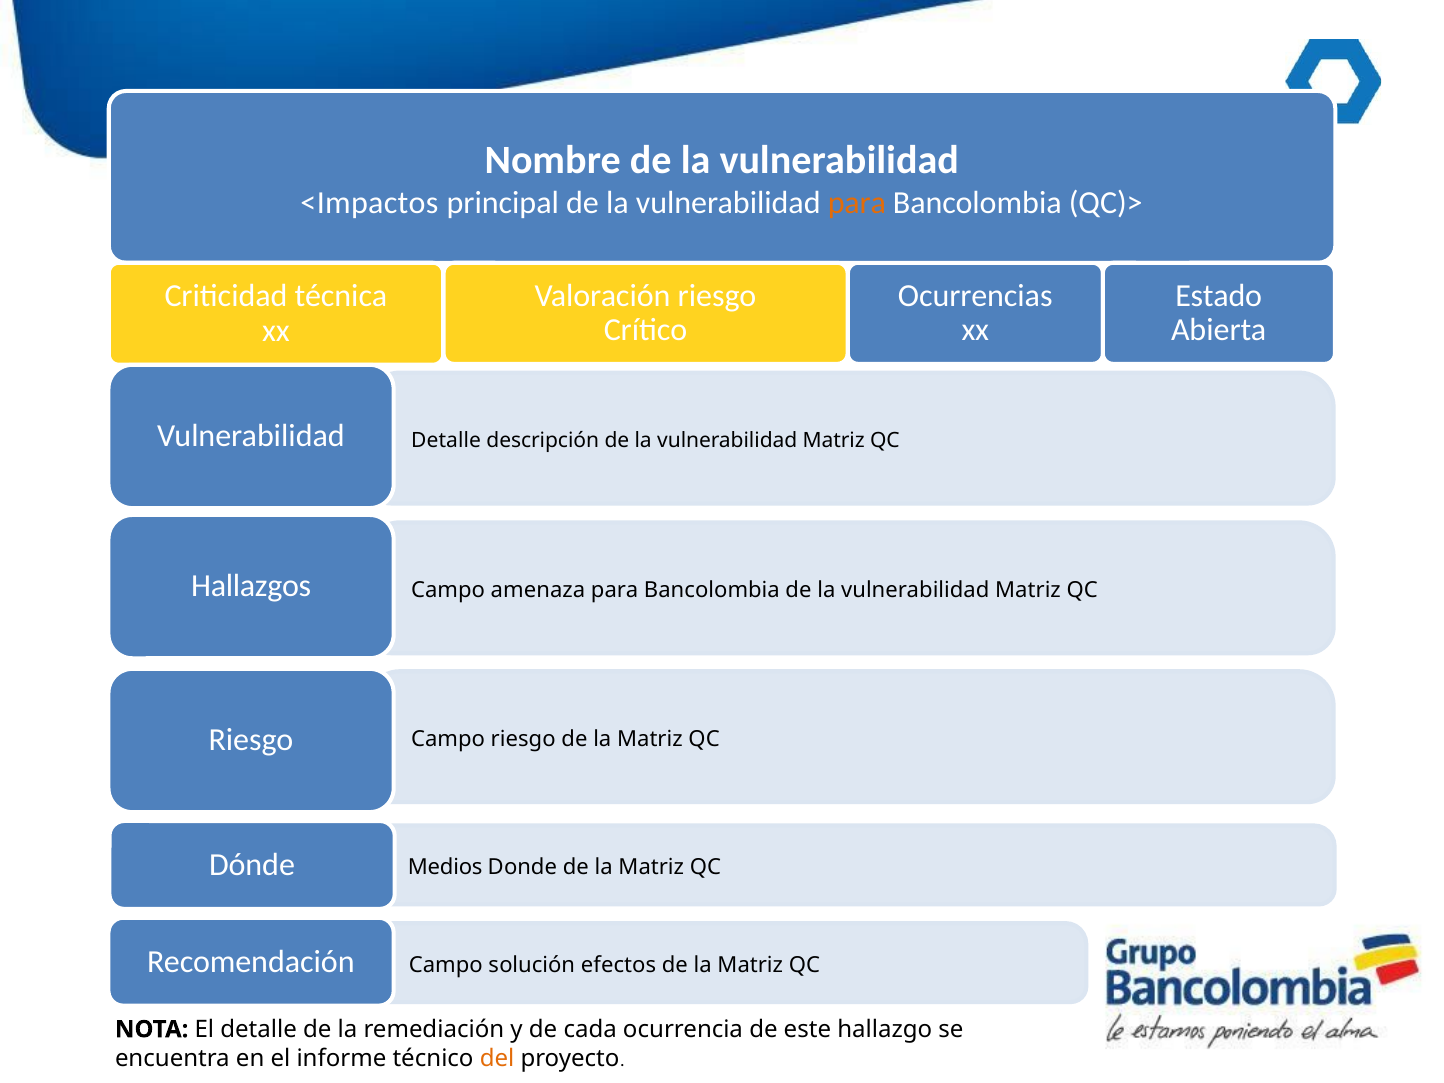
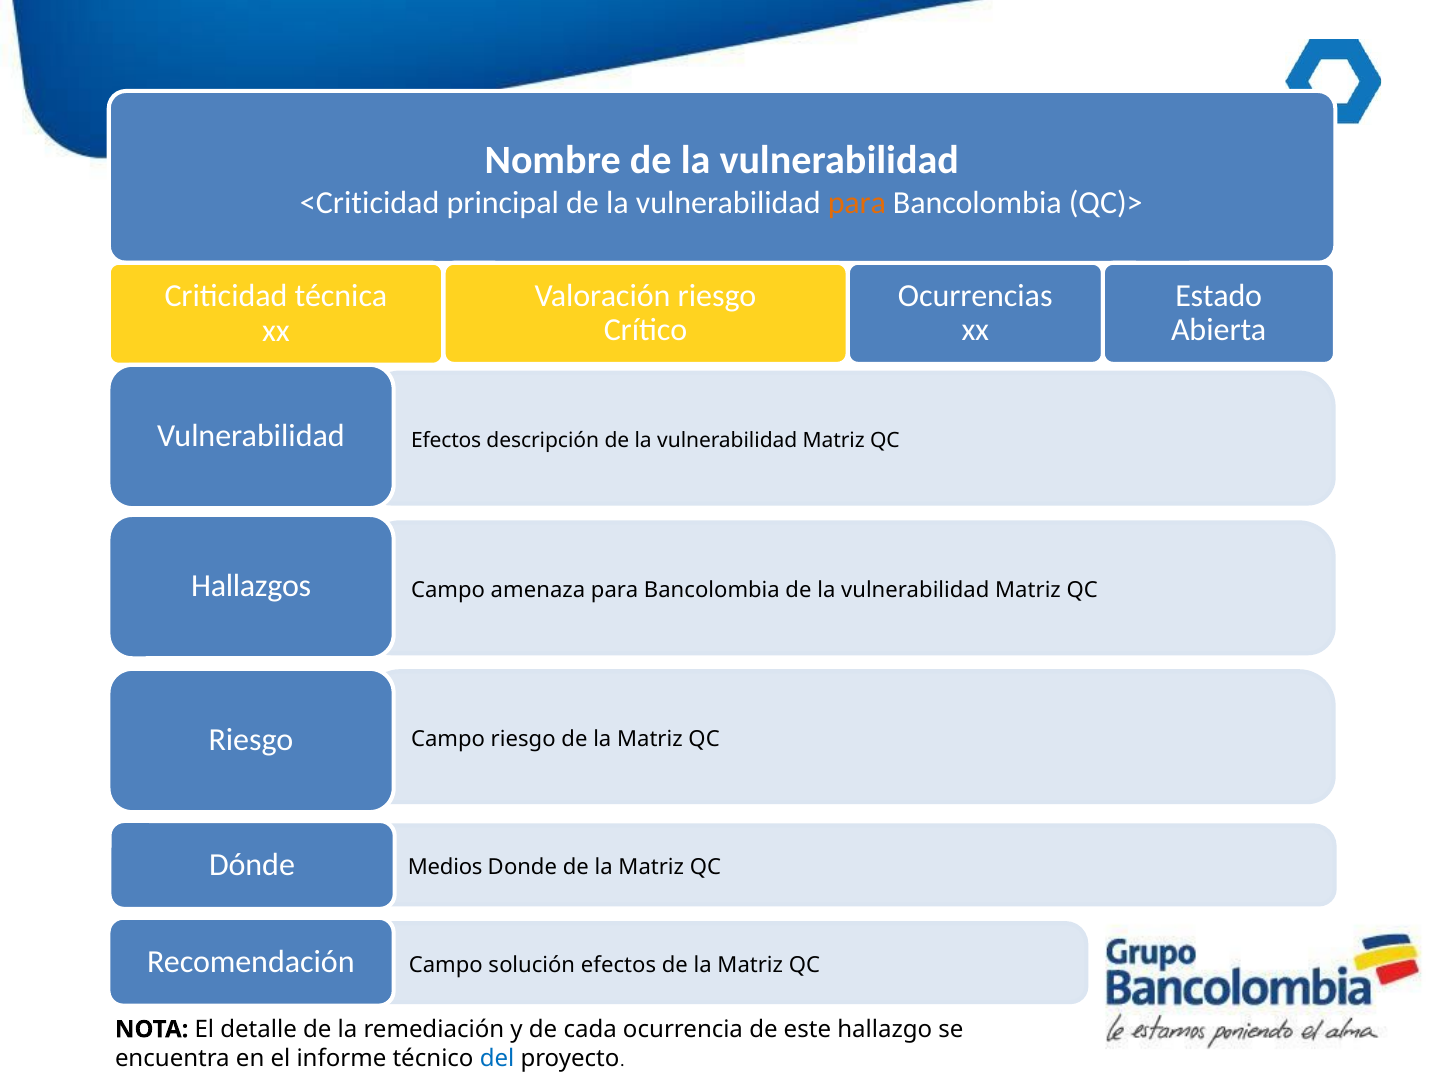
<Impactos: <Impactos -> <Criticidad (370, 203)
Detalle: Detalle -> Efectos (446, 441)
del colour: orange -> blue (497, 1058)
